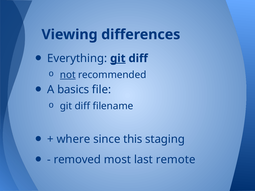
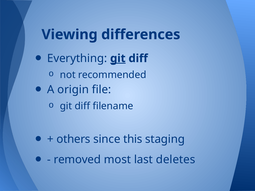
not underline: present -> none (68, 75)
basics: basics -> origin (73, 90)
where: where -> others (73, 139)
remote: remote -> deletes (176, 160)
